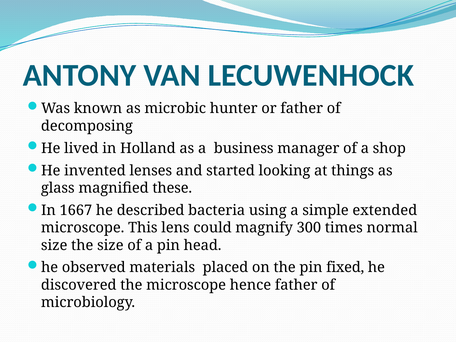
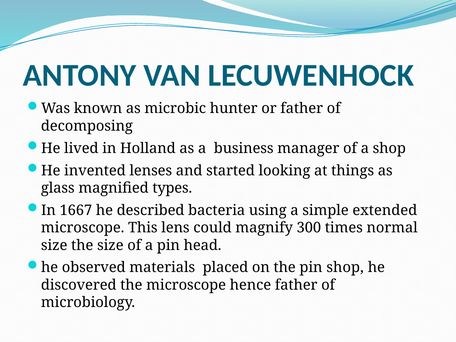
these: these -> types (172, 188)
pin fixed: fixed -> shop (345, 268)
